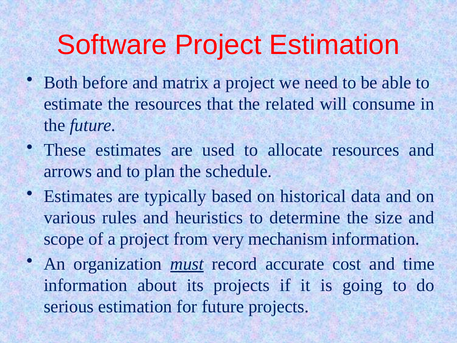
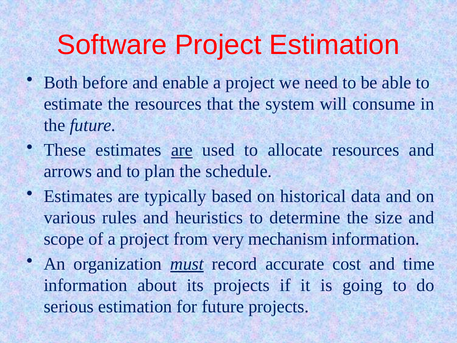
matrix: matrix -> enable (186, 82)
related: related -> system (290, 104)
are underline: none -> present (182, 150)
